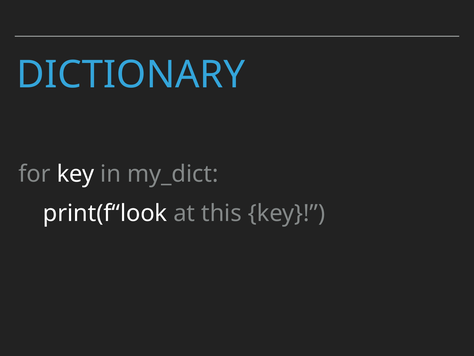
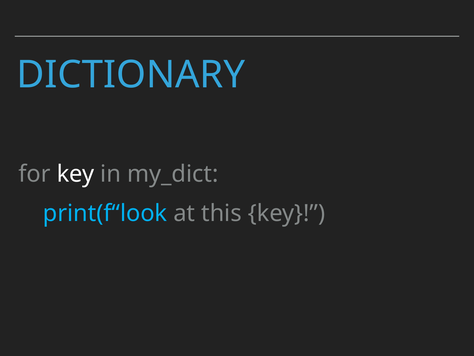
print(f“look colour: white -> light blue (105, 213)
